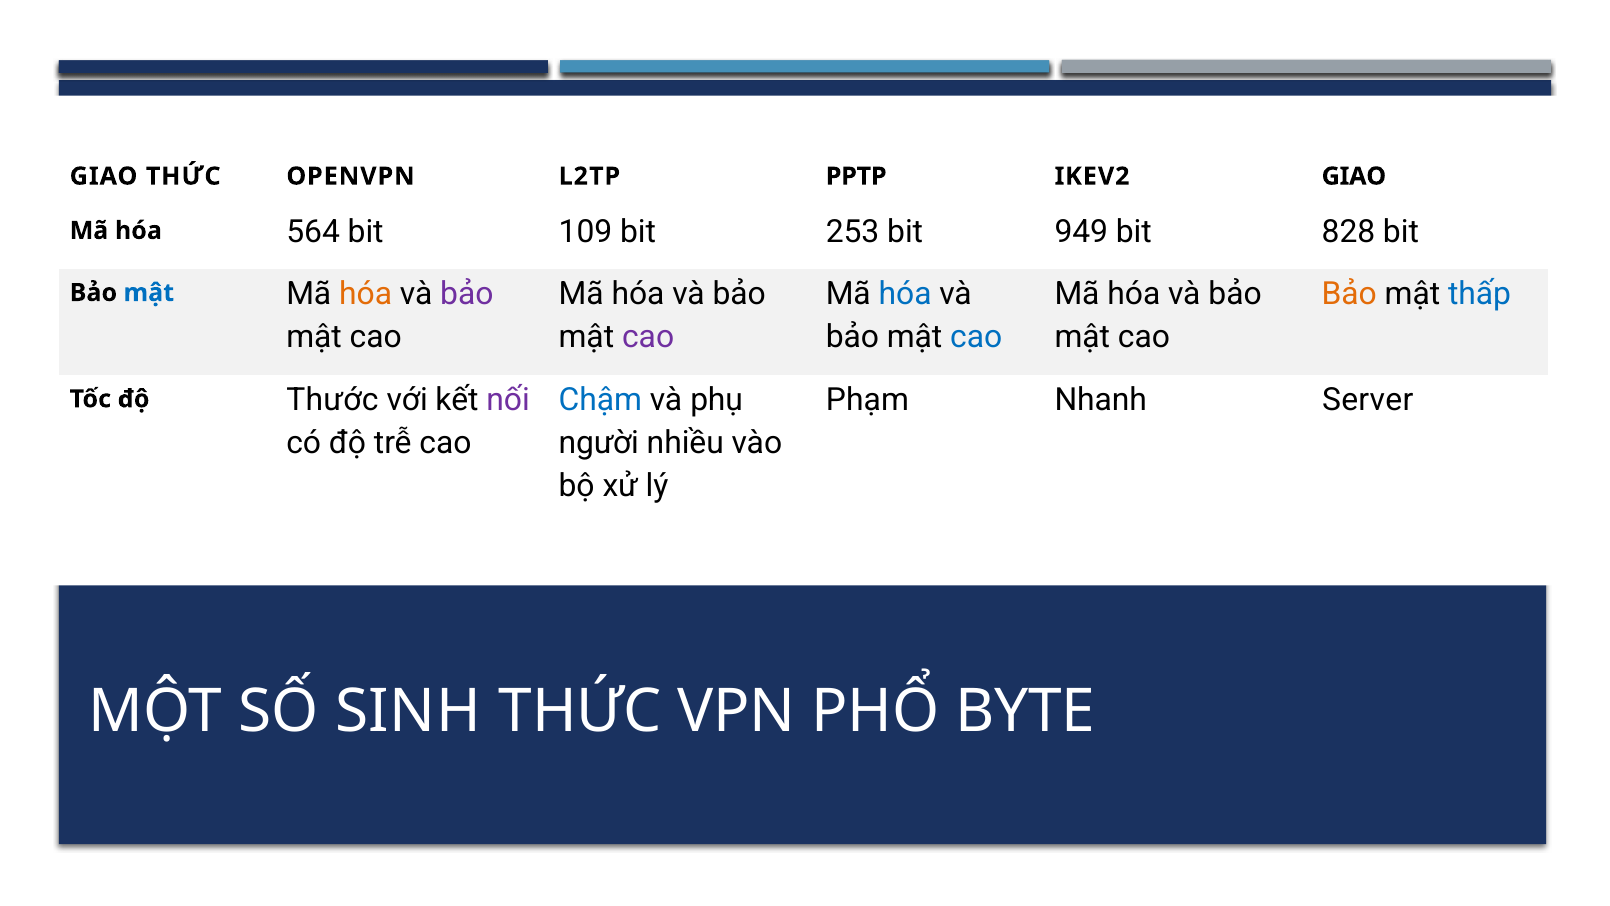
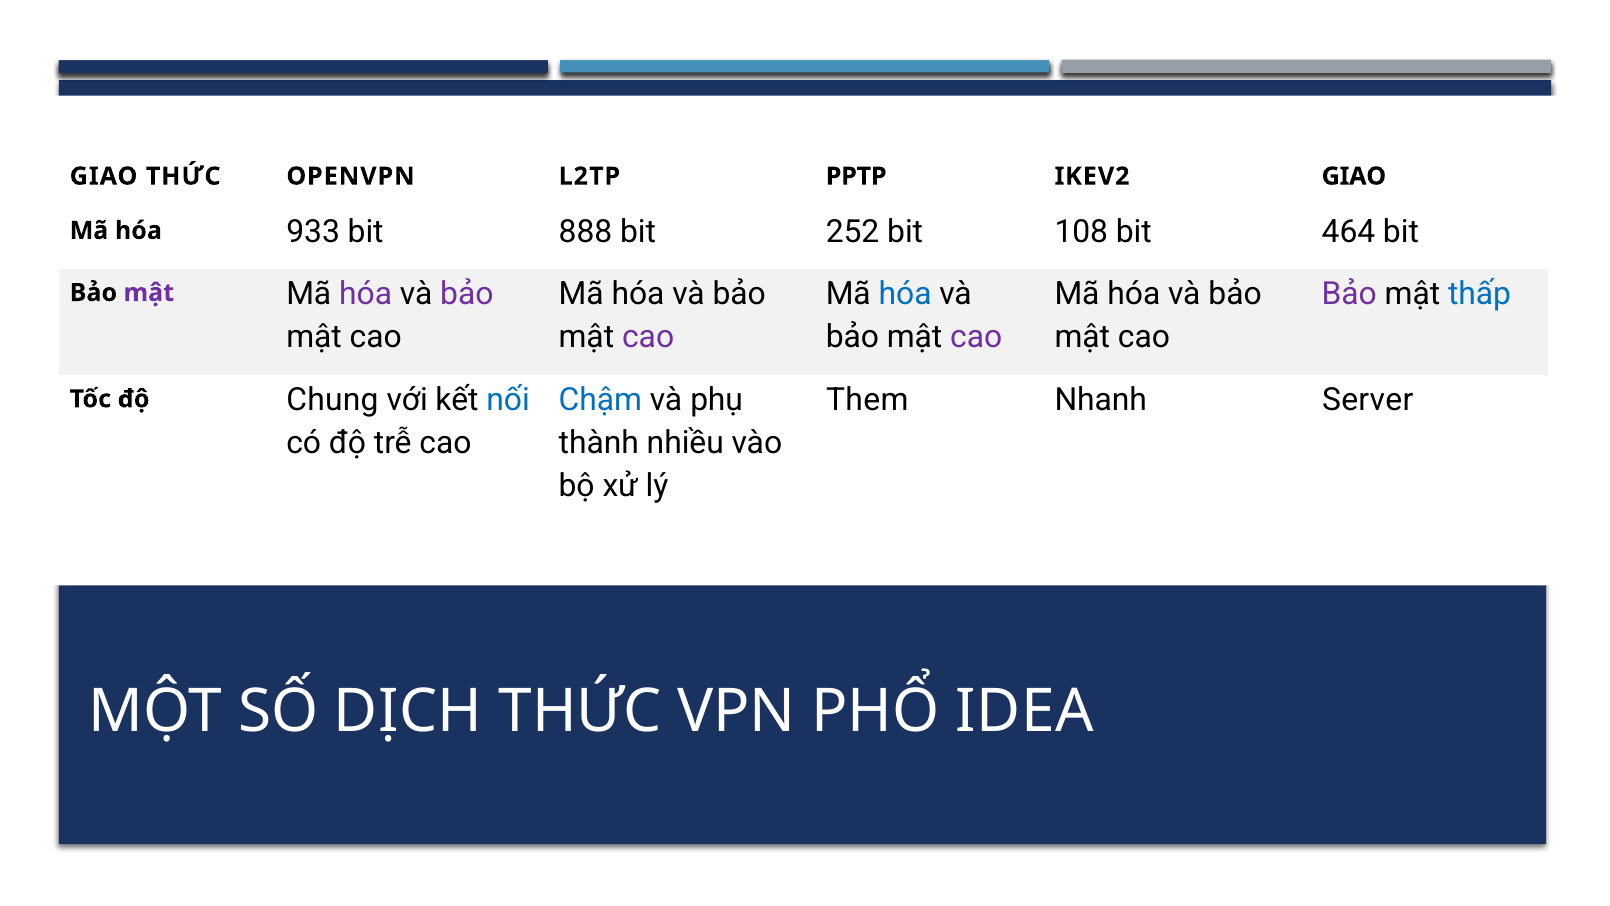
564: 564 -> 933 (313, 231)
109: 109 -> 888 (586, 231)
253: 253 -> 252 (853, 231)
949: 949 -> 108 (1081, 231)
828: 828 -> 464 (1348, 231)
Bảo colour: orange -> purple (1349, 293)
mật colour: blue -> purple (149, 293)
hóa colour: orange -> purple (366, 293)
cao colour: blue -> purple (976, 336)
Phạm: Phạm -> Them (867, 400)
Thước: Thước -> Chung (332, 400)
nối colour: purple -> blue (508, 400)
người: người -> thành (599, 443)
SINH: SINH -> DỊCH (408, 712)
BYTE: BYTE -> IDEA (1025, 712)
